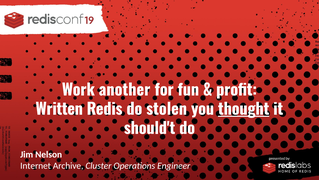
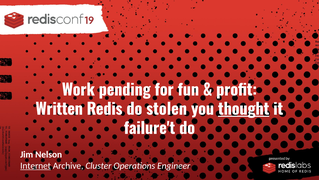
another: another -> pending (125, 90)
should't: should't -> failure't (150, 128)
Internet underline: none -> present (36, 165)
